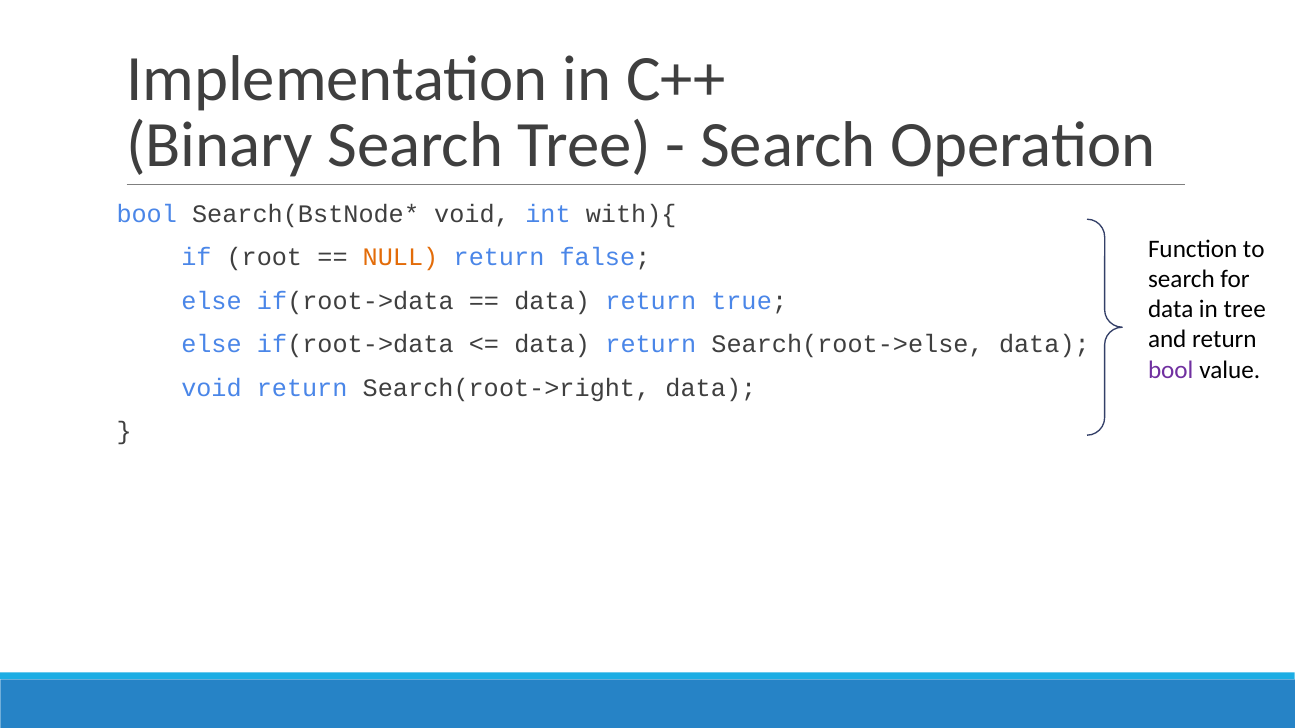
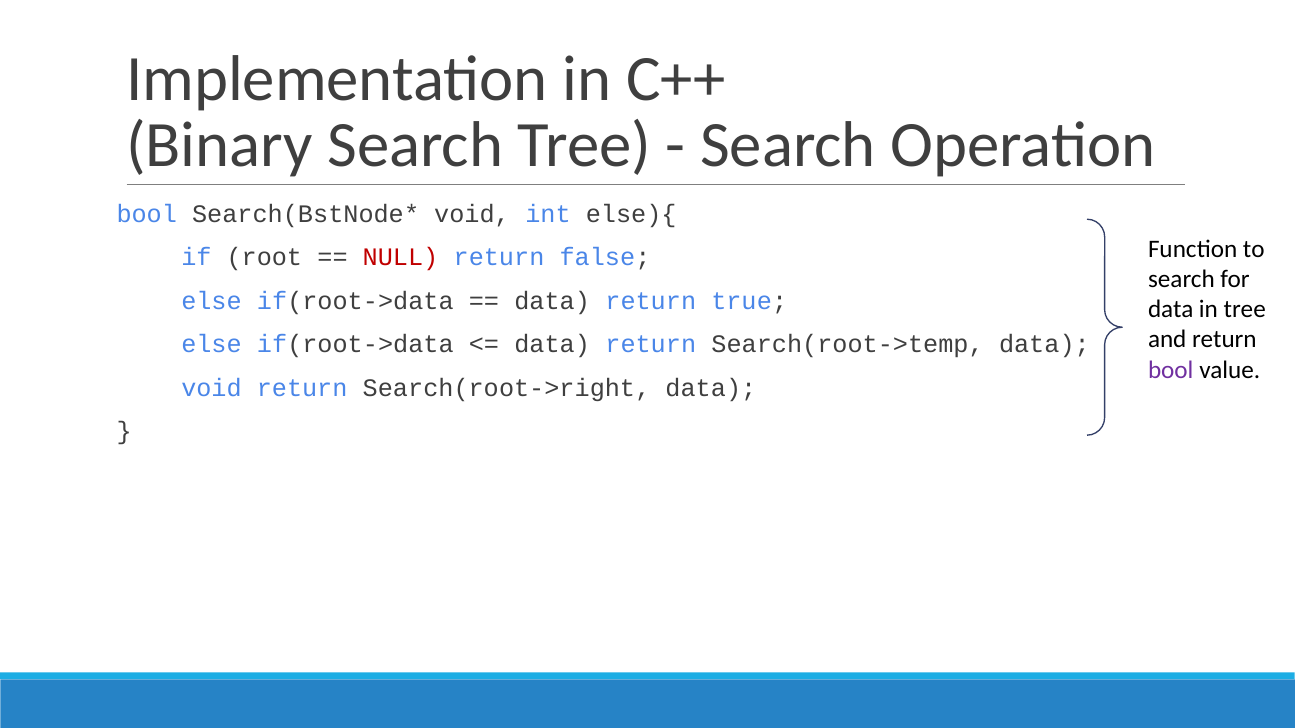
with){: with){ -> else){ (631, 214)
NULL colour: orange -> red (401, 258)
Search(root->else: Search(root->else -> Search(root->temp (848, 345)
